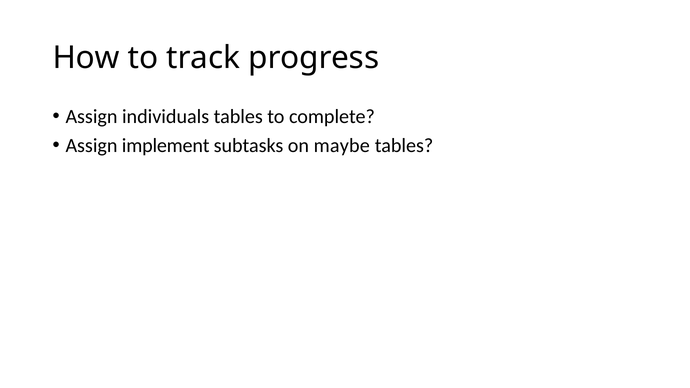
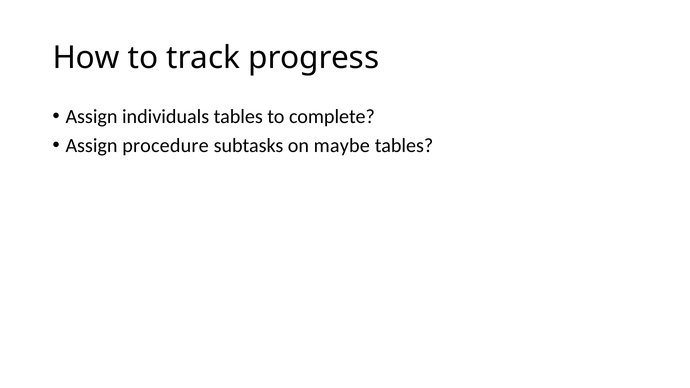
implement: implement -> procedure (165, 146)
